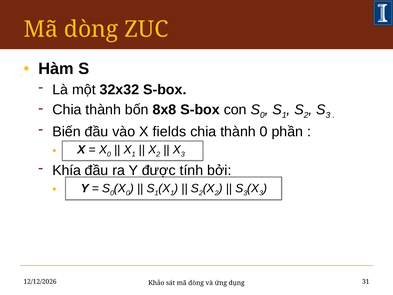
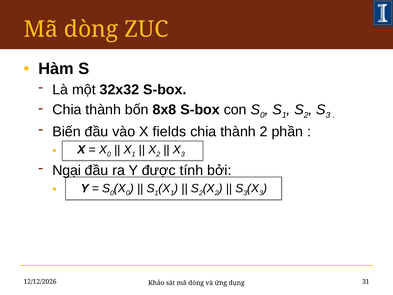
thành 0: 0 -> 2 (264, 132)
Khía: Khía -> Ngại (67, 170)
